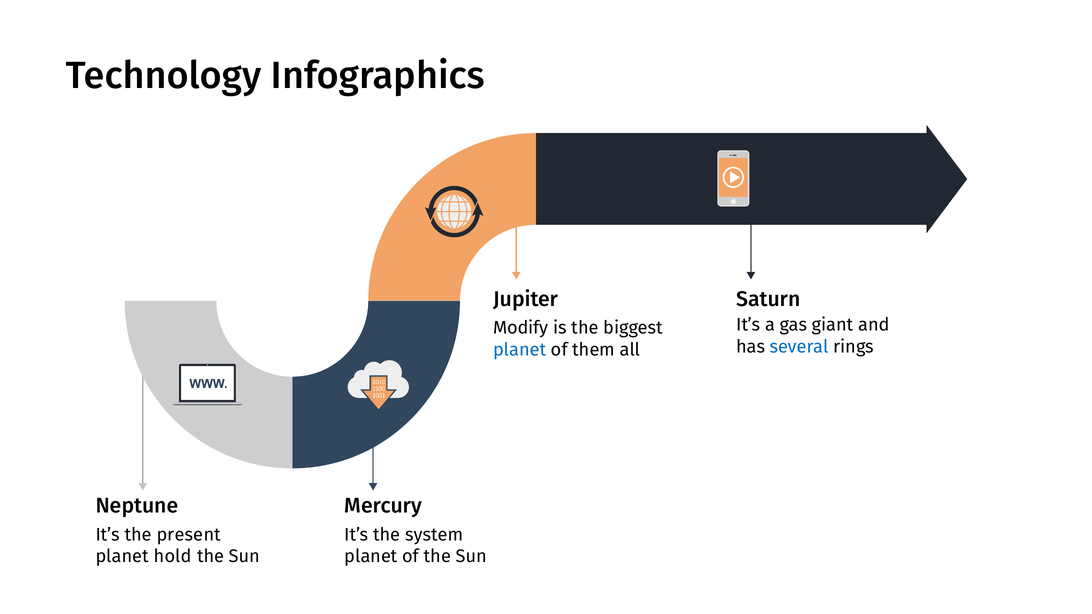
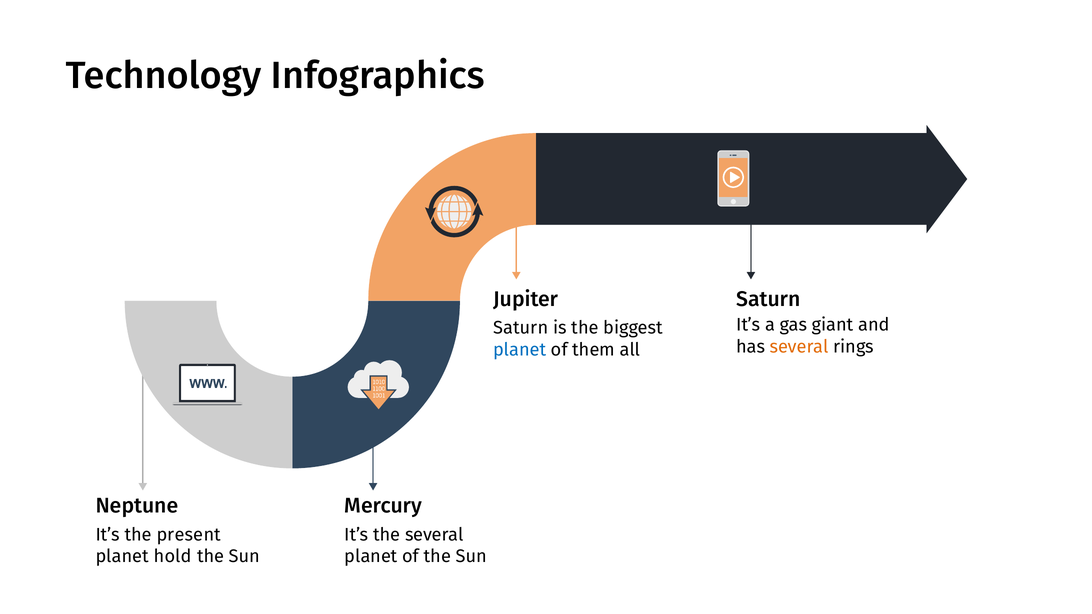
Modify: Modify -> Saturn (521, 328)
several colour: blue -> orange (799, 347)
the system: system -> several (434, 535)
